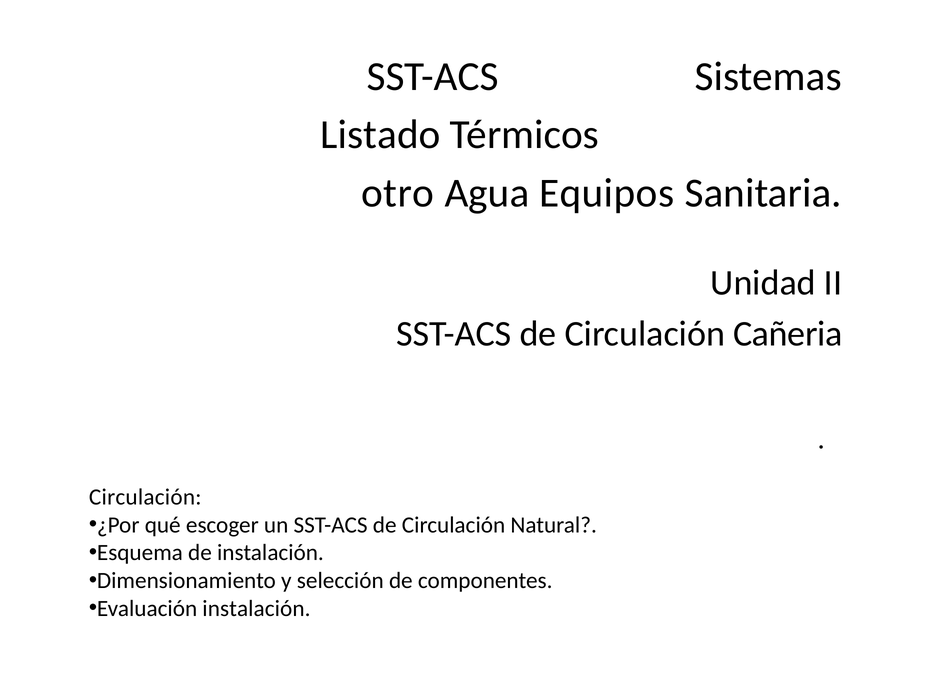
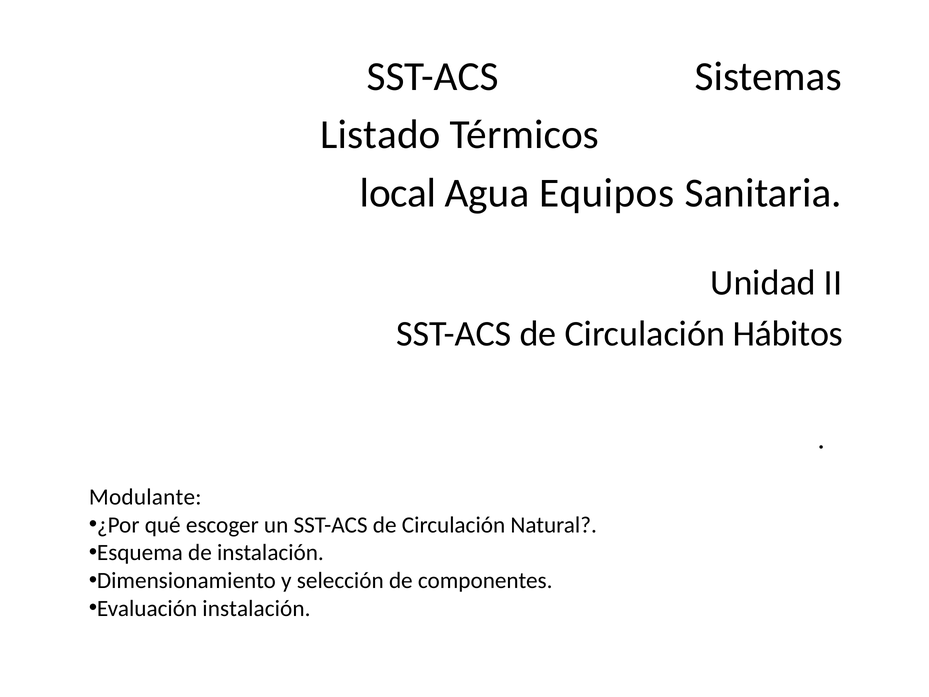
otro: otro -> local (398, 193)
Cañeria: Cañeria -> Hábitos (788, 334)
Circulación: Circulación -> Modulante (145, 497)
